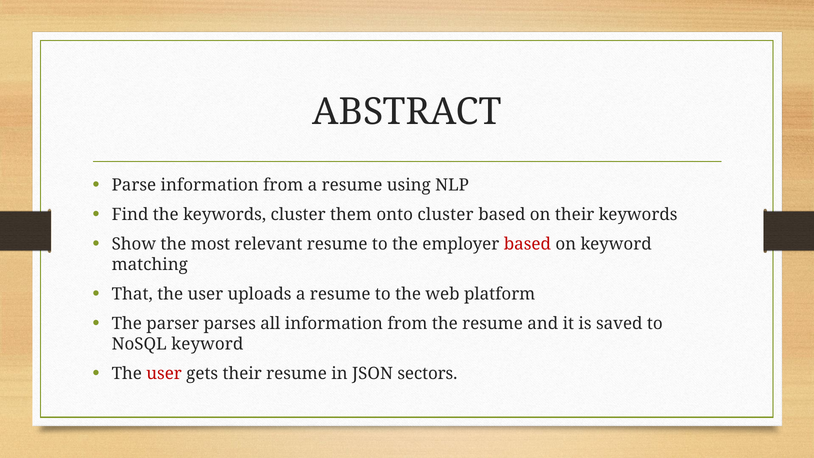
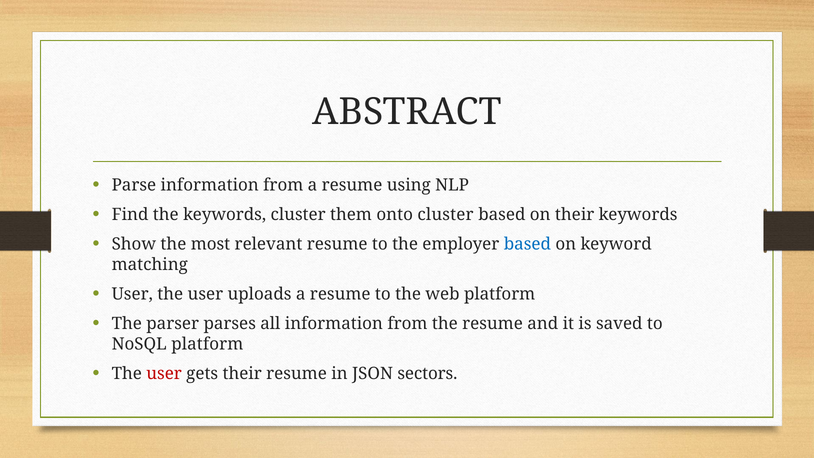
based colour: red -> blue (527, 244)
That: That -> User (132, 294)
NoSQL keyword: keyword -> platform (207, 344)
